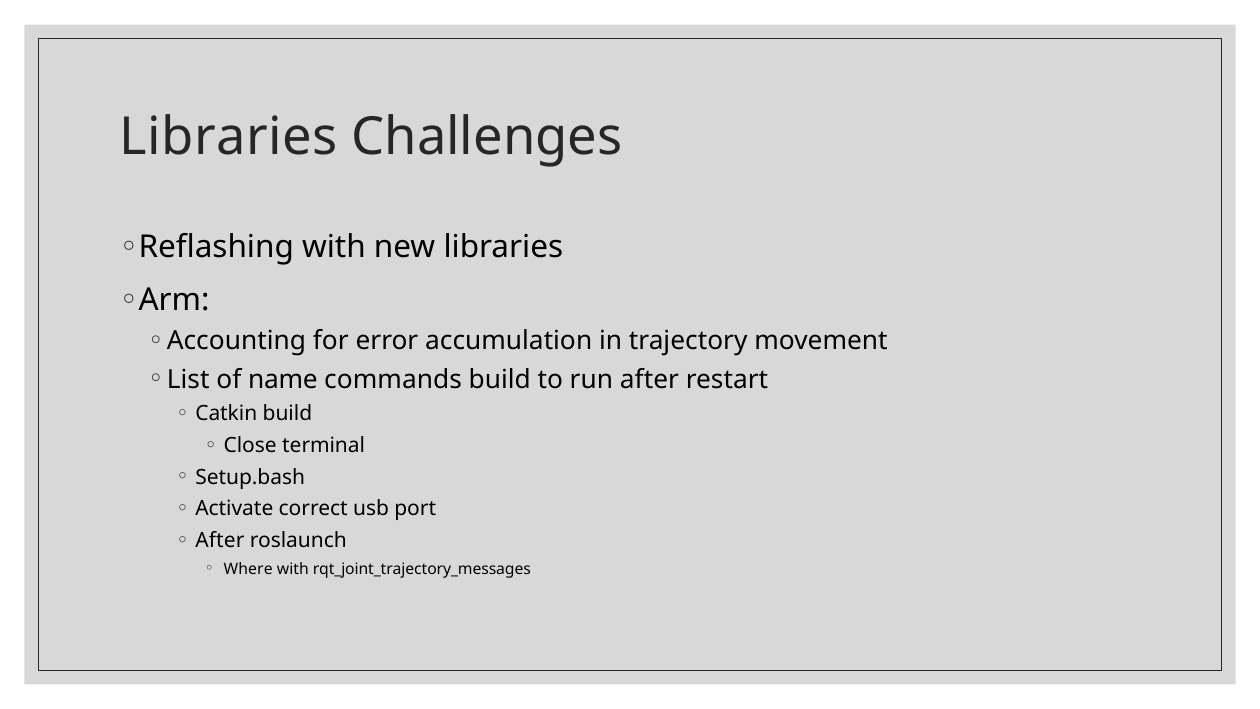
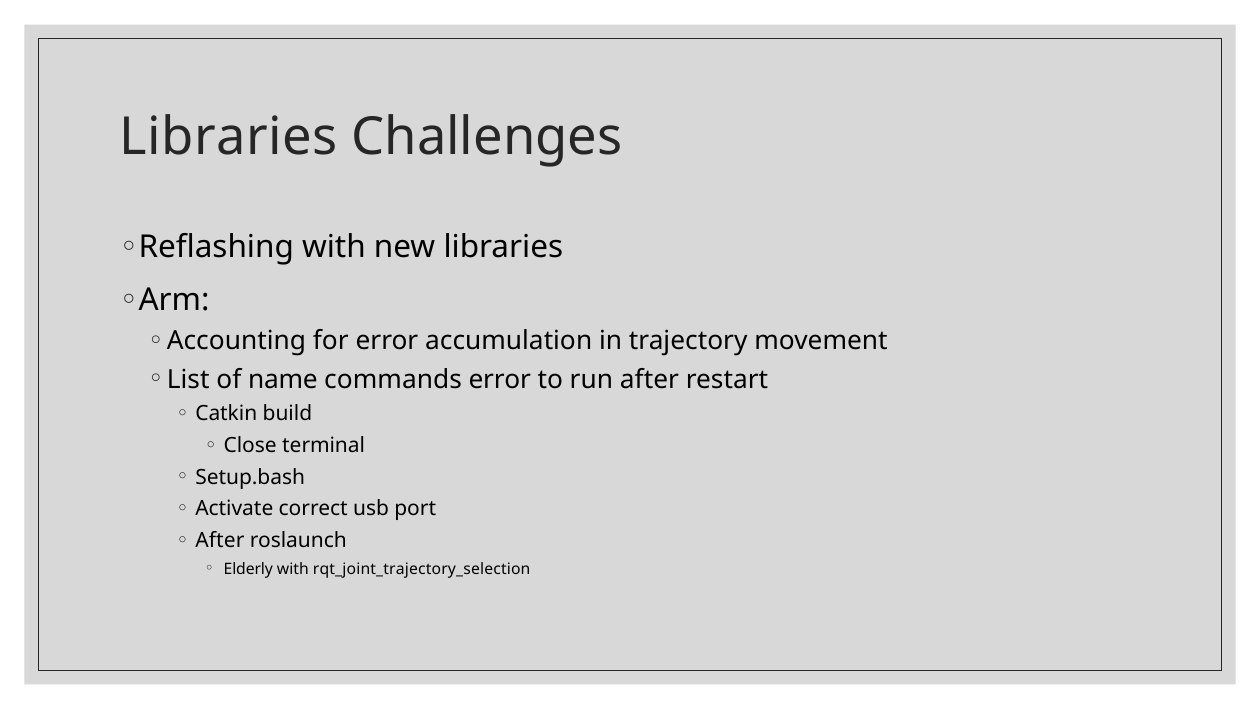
commands build: build -> error (500, 379)
Where: Where -> Elderly (248, 569)
rqt_joint_trajectory_messages: rqt_joint_trajectory_messages -> rqt_joint_trajectory_selection (422, 569)
